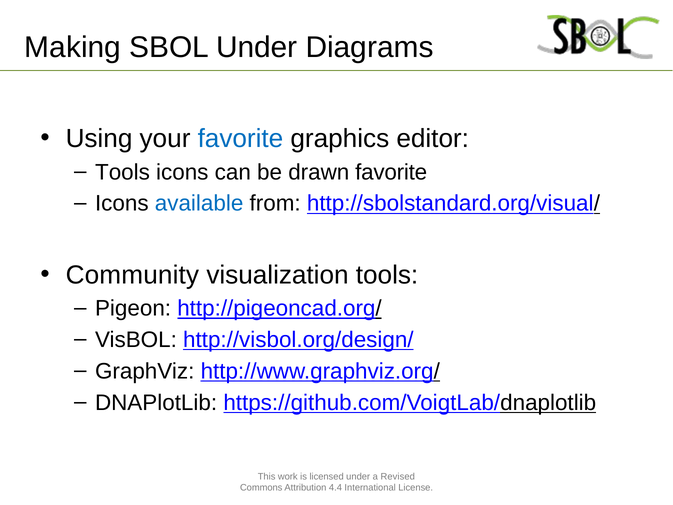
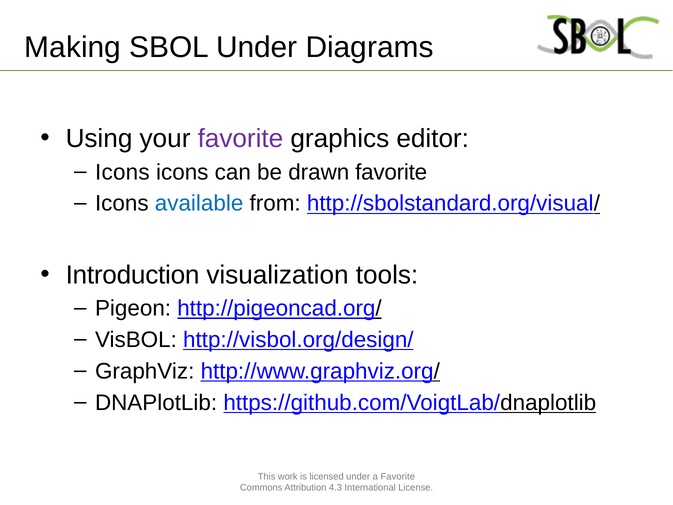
favorite colour: blue -> purple (240, 139)
Tools: Tools -> Icons (122, 172)
Community: Community -> Introduction (133, 275)
a Revised: Revised -> Favorite (398, 476)
4.4: 4.4 -> 4.3 (335, 488)
